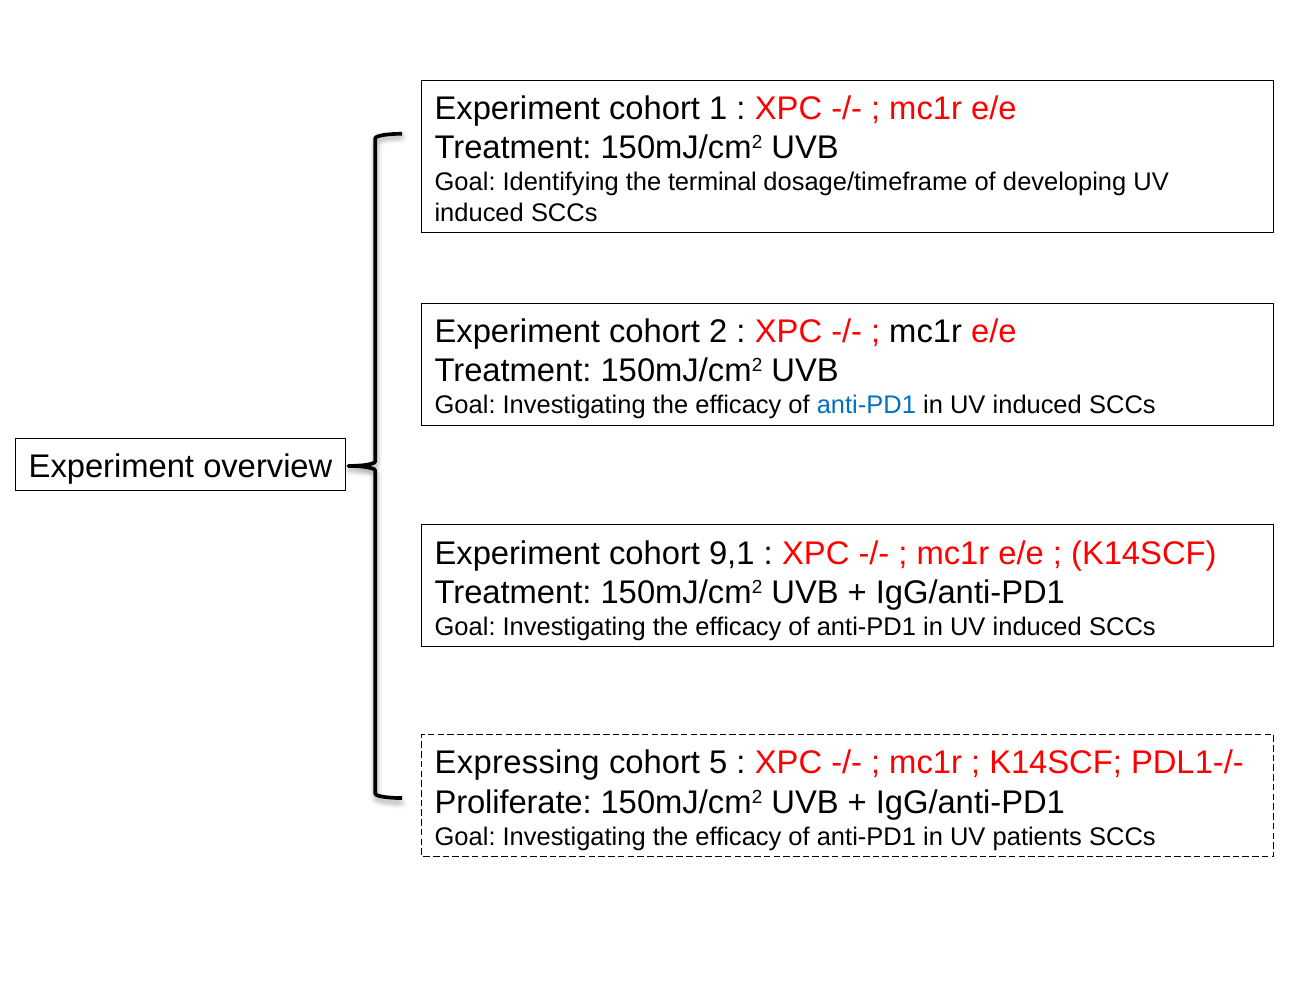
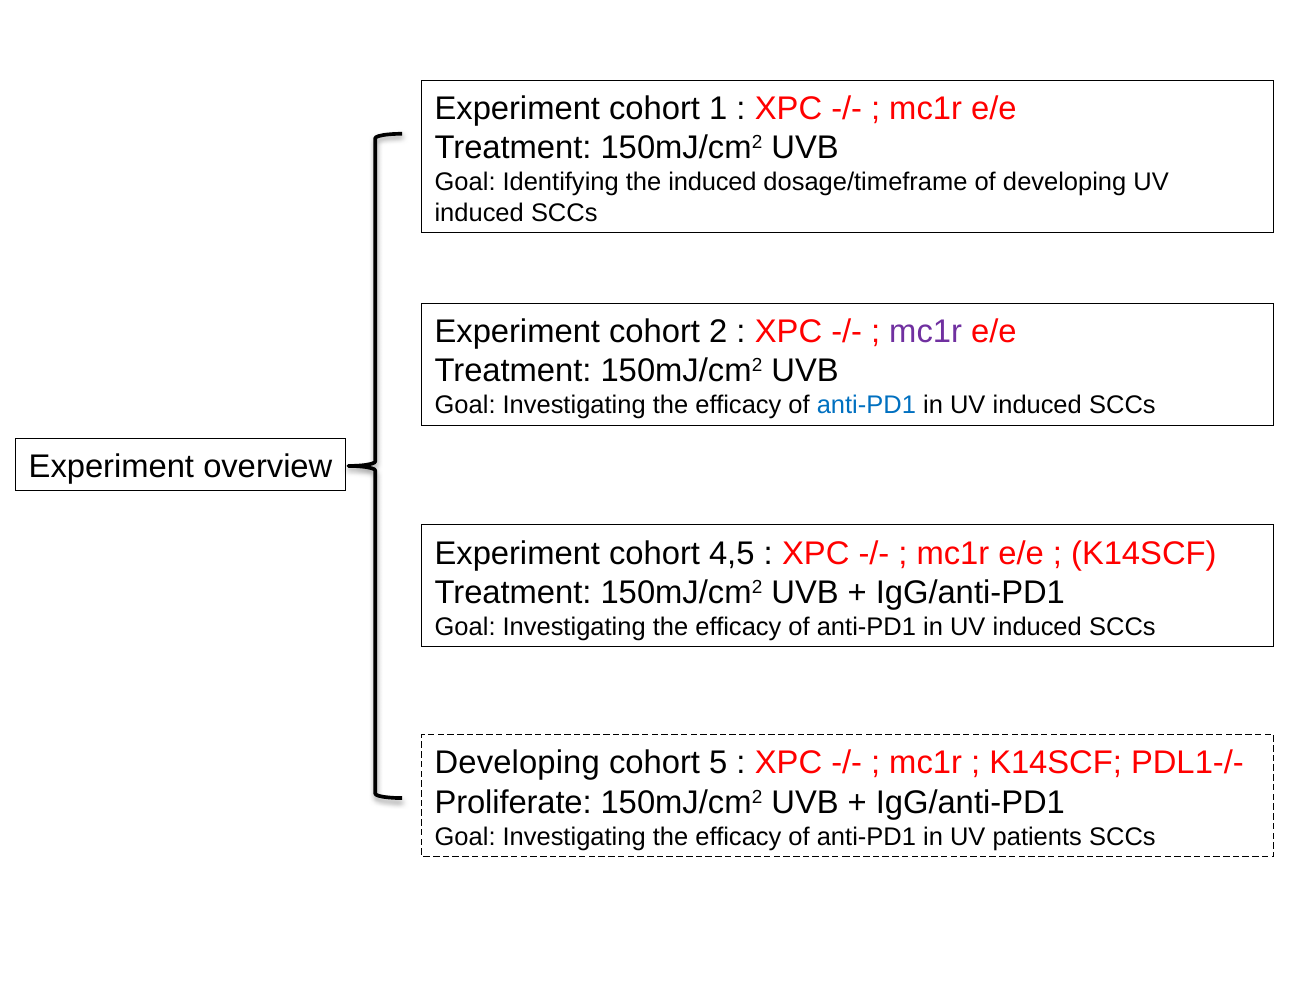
the terminal: terminal -> induced (712, 182)
mc1r colour: black -> purple (926, 332)
9,1: 9,1 -> 4,5 (732, 554)
Expressing: Expressing -> Developing (517, 763)
